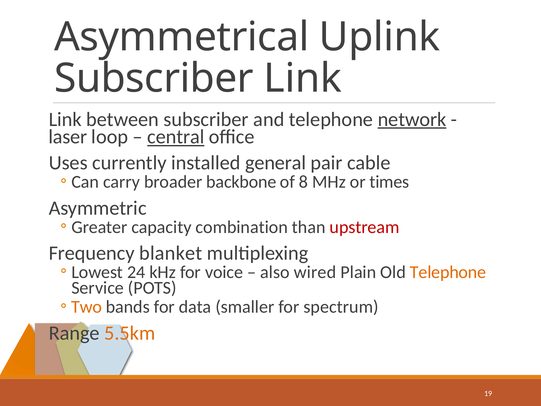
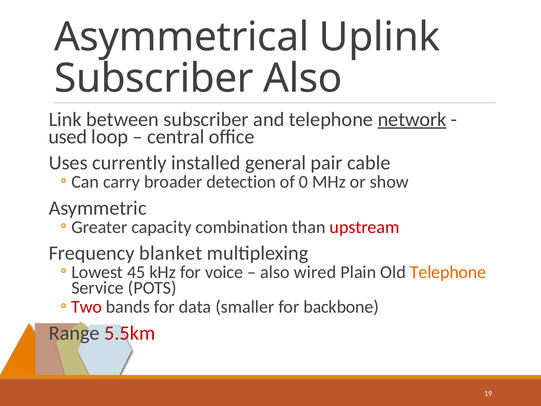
Subscriber Link: Link -> Also (303, 78)
laser: laser -> used (68, 137)
central underline: present -> none (176, 137)
backbone: backbone -> detection (241, 182)
8: 8 -> 0 (303, 182)
times: times -> show (389, 182)
24: 24 -> 45 (136, 272)
Two colour: orange -> red (87, 307)
spectrum: spectrum -> backbone (341, 307)
5.5km colour: orange -> red (130, 333)
